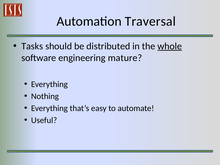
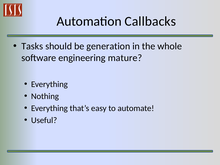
Traversal: Traversal -> Callbacks (150, 21)
distributed: distributed -> generation (108, 46)
whole underline: present -> none (170, 46)
